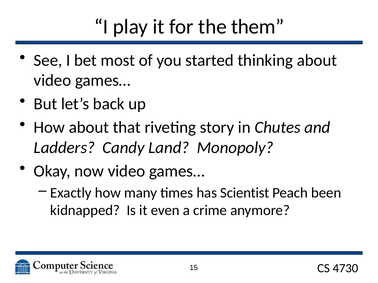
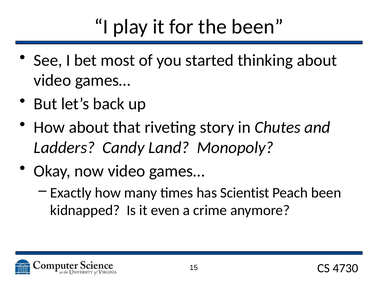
the them: them -> been (257, 27)
